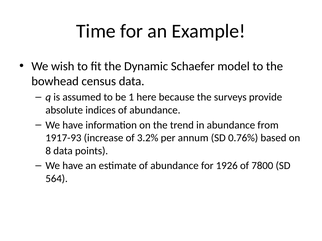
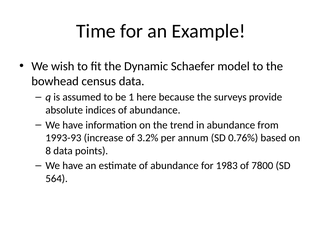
1917-93: 1917-93 -> 1993-93 (63, 138)
1926: 1926 -> 1983 (227, 166)
